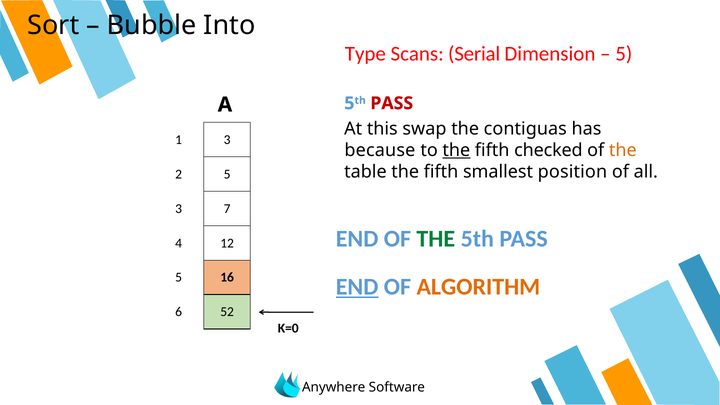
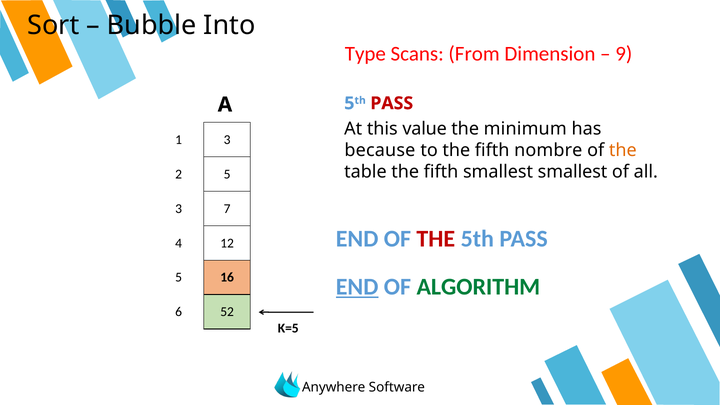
Serial: Serial -> From (474, 54)
5: 5 -> 9 (624, 54)
swap: swap -> value (425, 129)
contiguas: contiguas -> minimum (525, 129)
the underline: present -> none (456, 150)
checked: checked -> nombre (548, 150)
smallest position: position -> smallest (573, 172)
THE colour: green -> red (436, 239)
ALGORITHM colour: orange -> green (478, 287)
Κ=0: Κ=0 -> Κ=5 (288, 328)
